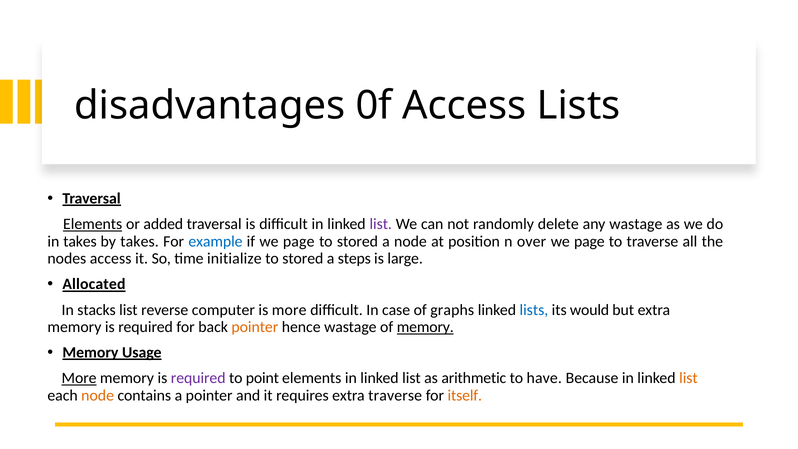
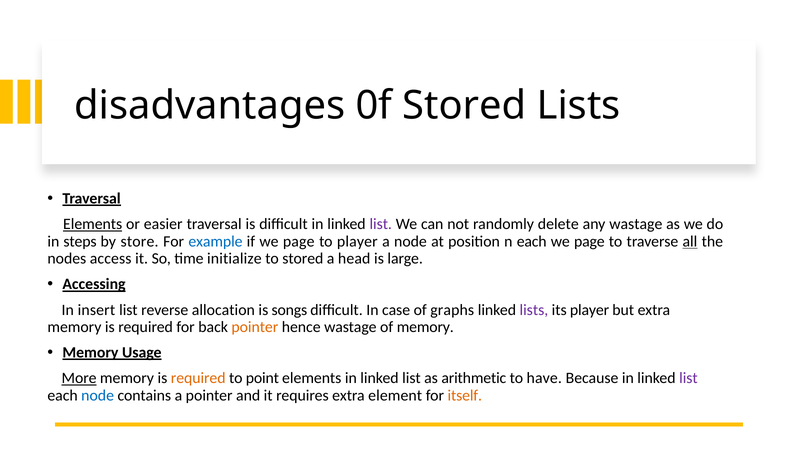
0f Access: Access -> Stored (464, 105)
added: added -> easier (163, 224)
in takes: takes -> steps (80, 241)
by takes: takes -> store (140, 241)
stored: stored -> player (357, 241)
n over: over -> each (532, 241)
all underline: none -> present (690, 241)
steps: steps -> head (354, 259)
Allocated: Allocated -> Accessing (94, 284)
stacks: stacks -> insert (96, 310)
computer: computer -> allocation (223, 310)
is more: more -> songs (289, 310)
lists colour: blue -> purple (534, 310)
its would: would -> player (590, 310)
memory underline: present -> none (425, 327)
required colour: purple -> orange (198, 378)
list colour: orange -> purple (688, 378)
node colour: orange -> blue (98, 395)
extra traverse: traverse -> element (395, 395)
